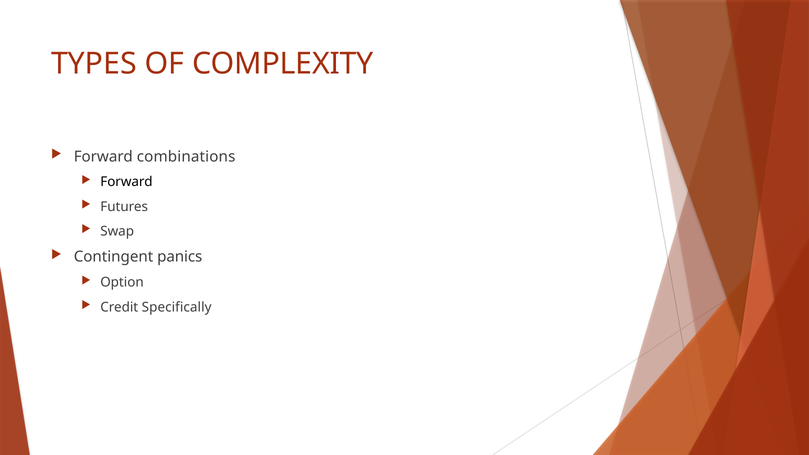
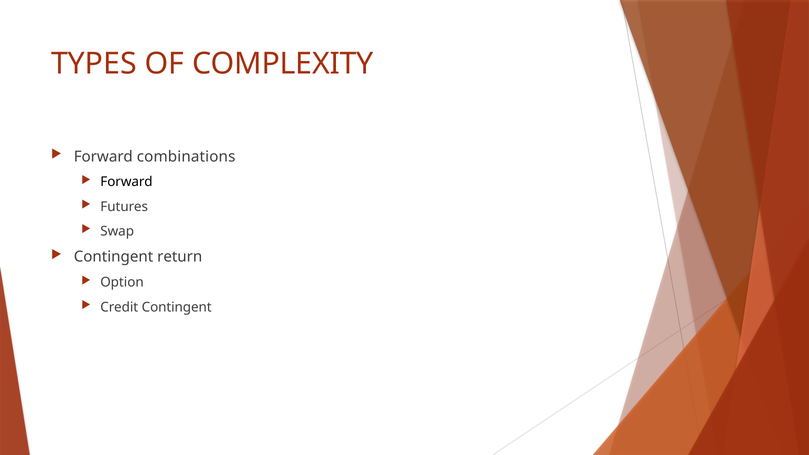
panics: panics -> return (180, 257)
Credit Specifically: Specifically -> Contingent (177, 307)
